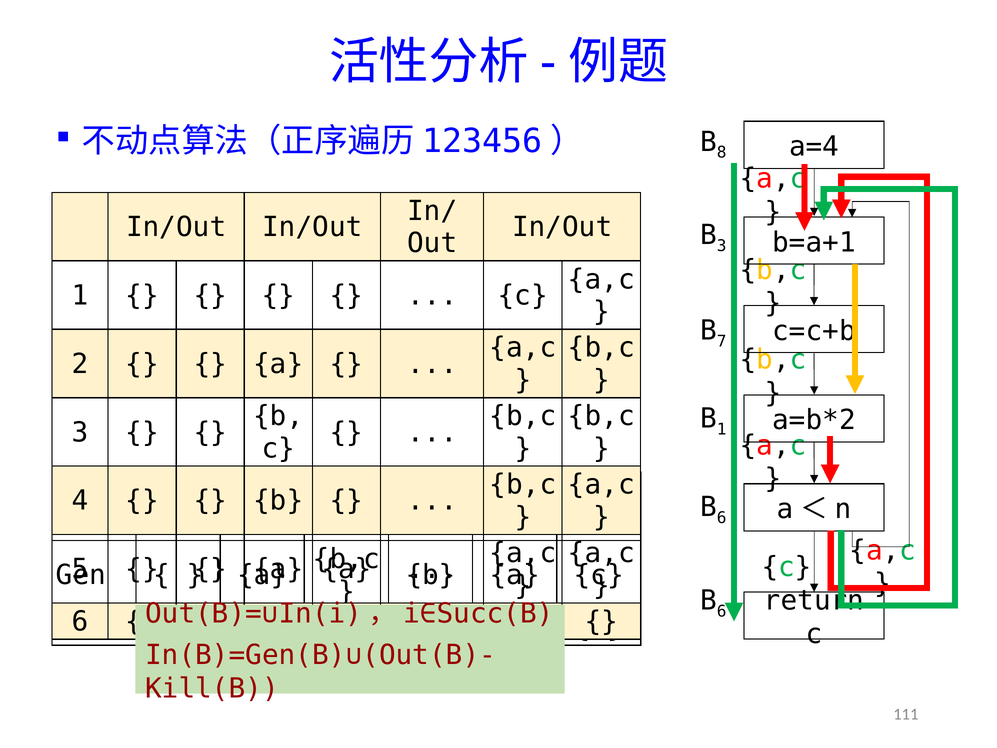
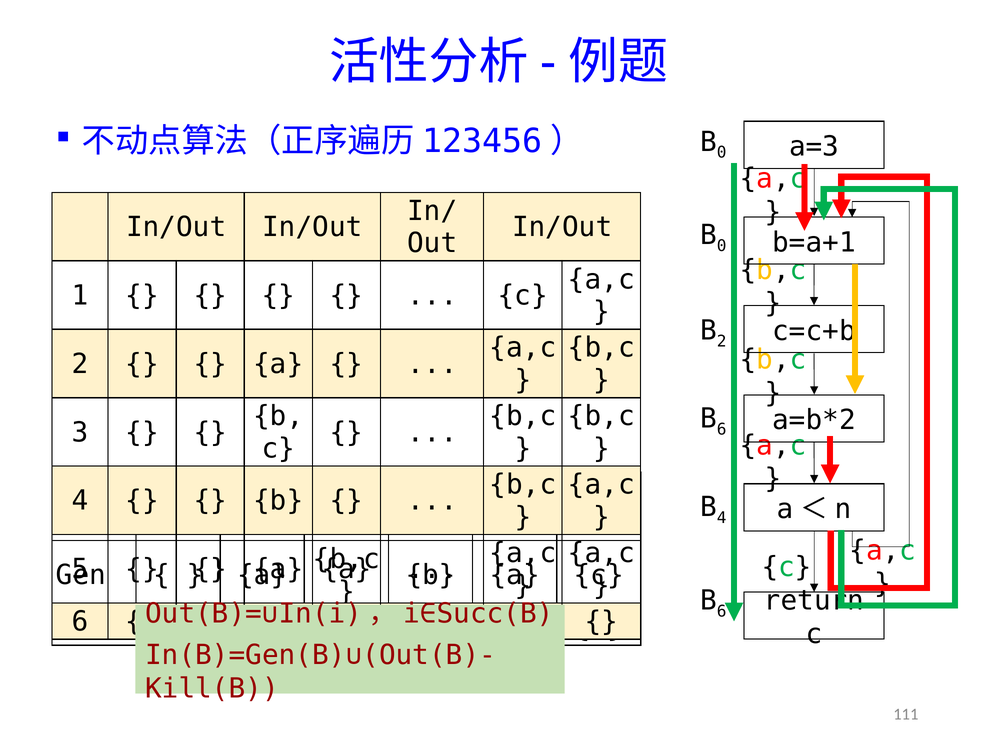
8: 8 -> 0 (722, 153)
a=4: a=4 -> a=3 (814, 147)
3: 3 -> 0 (722, 246)
B 7: 7 -> 2 (722, 341)
1: 1 -> 6 (722, 429)
6: 6 -> 4 (722, 518)
